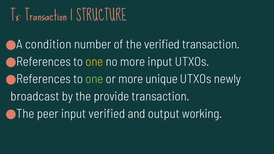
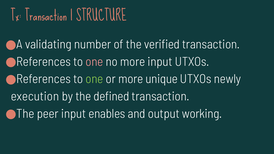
condition: condition -> validating (48, 44)
one colour: yellow -> pink (94, 62)
broadcast: broadcast -> execution (35, 96)
provide: provide -> defined (111, 96)
input verified: verified -> enables (107, 114)
